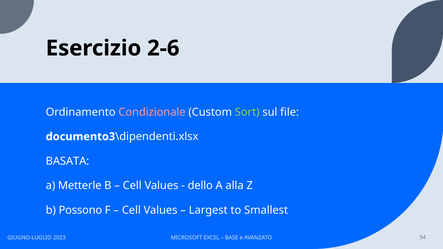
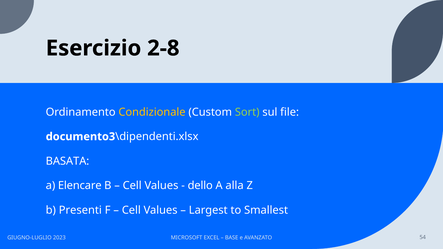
2-6: 2-6 -> 2-8 (163, 48)
Condizionale colour: pink -> yellow (152, 112)
Metterle: Metterle -> Elencare (80, 186)
Possono: Possono -> Presenti (80, 210)
